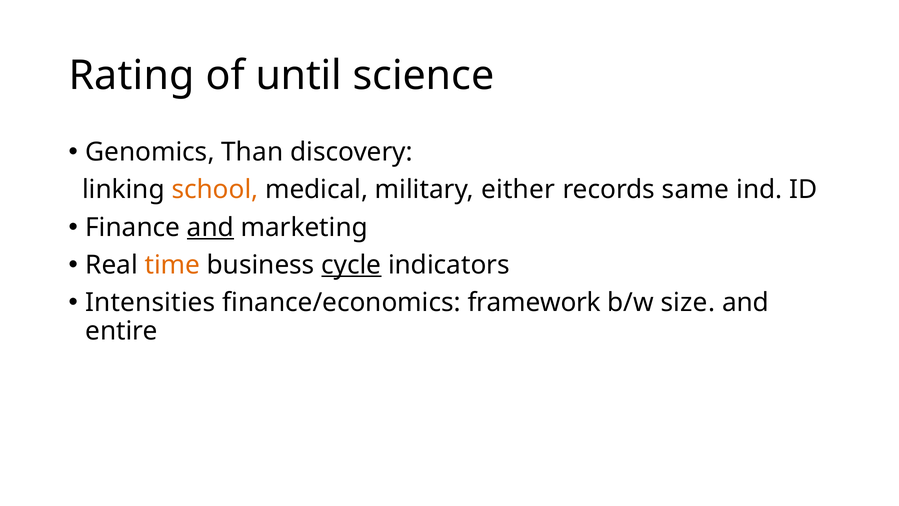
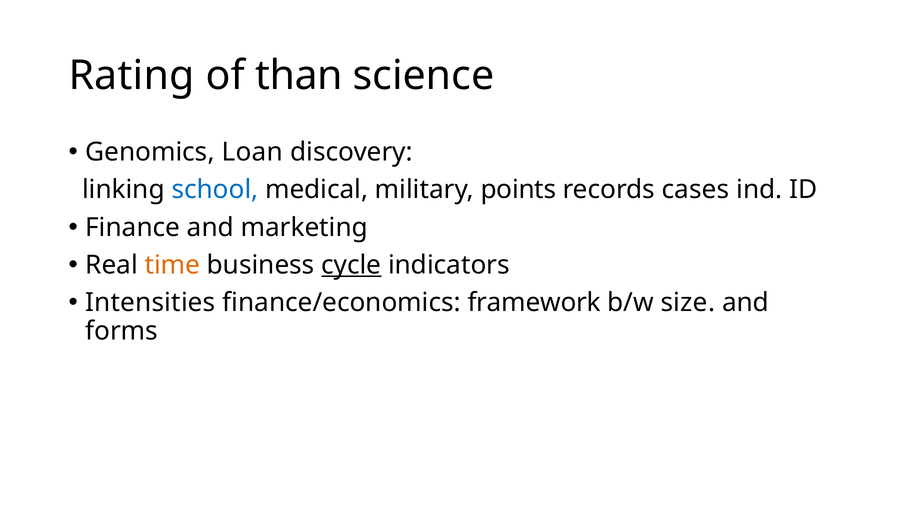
until: until -> than (299, 76)
Than: Than -> Loan (252, 152)
school colour: orange -> blue (215, 190)
either: either -> points (518, 190)
same: same -> cases (696, 190)
and underline: present -> none (210, 227)
entire: entire -> forms (122, 331)
